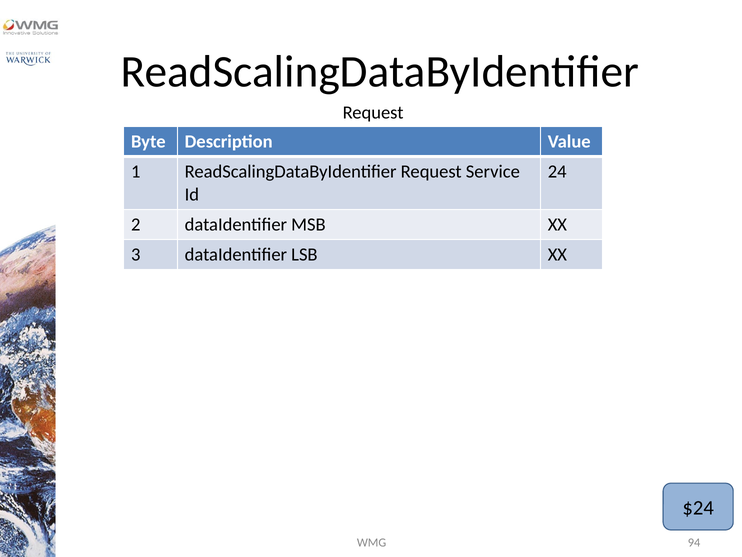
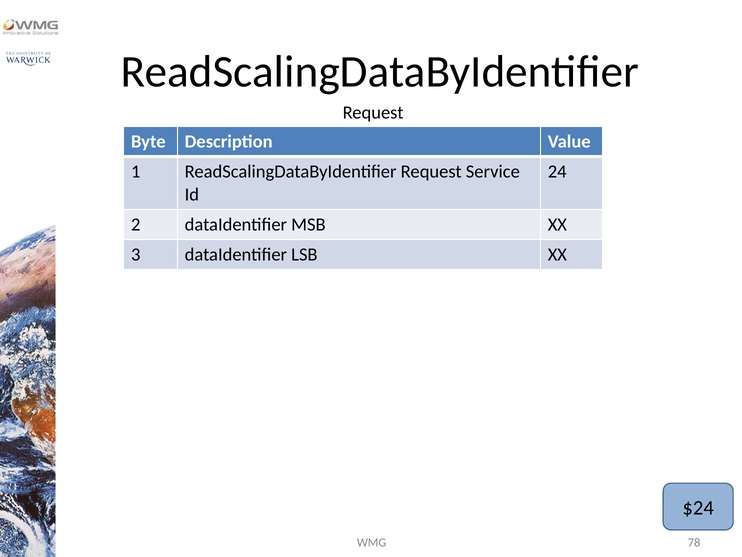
94: 94 -> 78 (694, 542)
